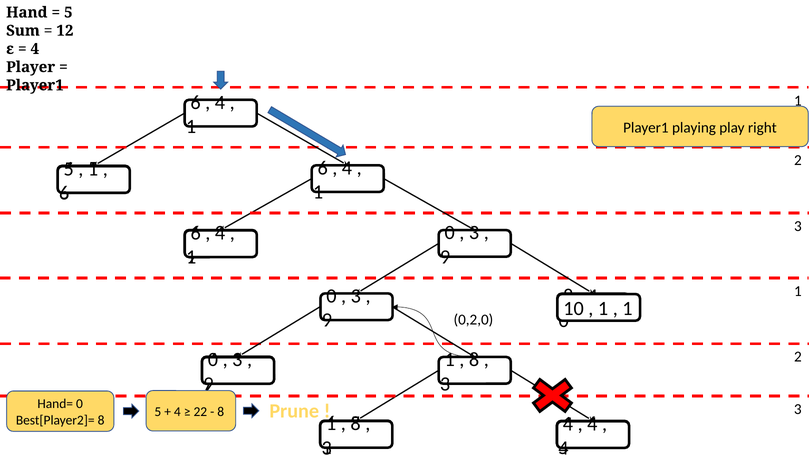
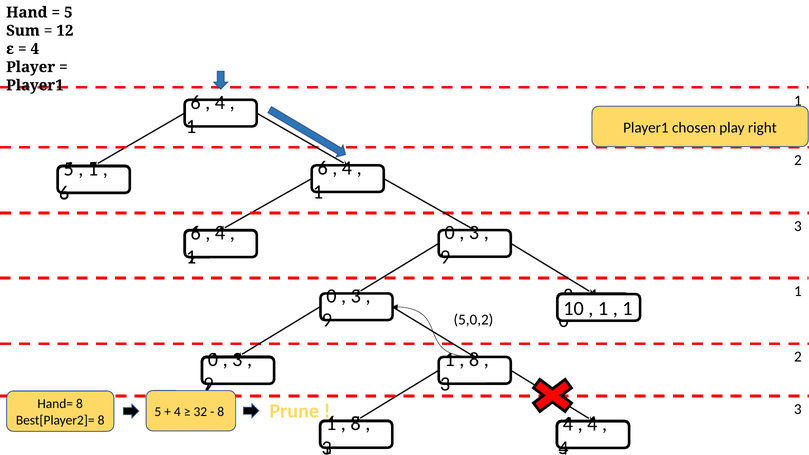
playing: playing -> chosen (694, 128)
0,2,0: 0,2,0 -> 5,0,2 (473, 320)
Hand= 0: 0 -> 8 (79, 404)
22: 22 -> 32 (200, 412)
